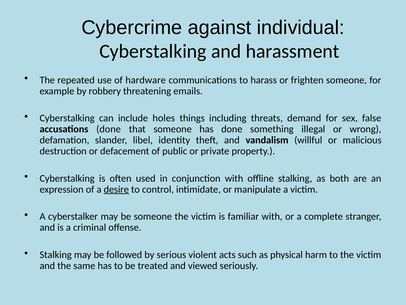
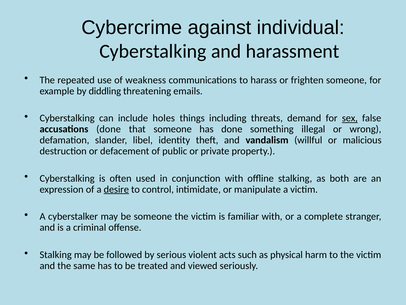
hardware: hardware -> weakness (146, 80)
robbery: robbery -> diddling (105, 91)
sex underline: none -> present (350, 118)
